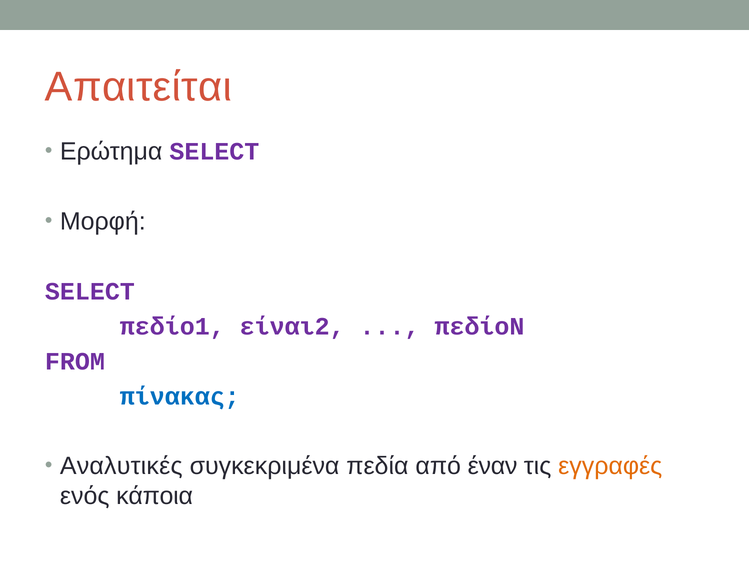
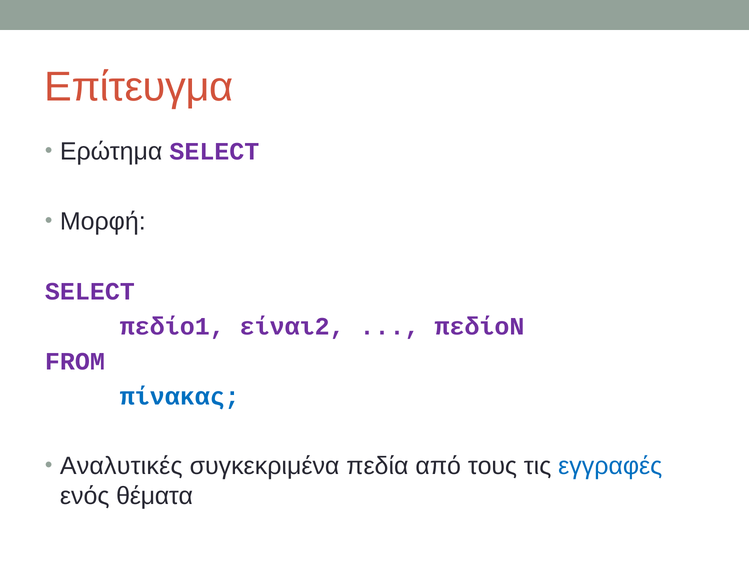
Απαιτείται: Απαιτείται -> Επίτευγμα (139, 87)
έναν: έναν -> τους (492, 466)
εγγραφές colour: orange -> blue (610, 466)
κάποια: κάποια -> θέματα (155, 496)
